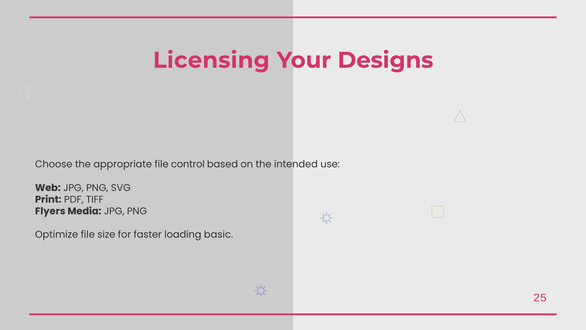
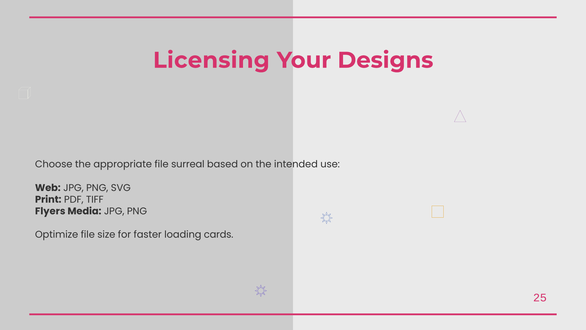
control: control -> surreal (188, 164)
basic: basic -> cards (219, 235)
